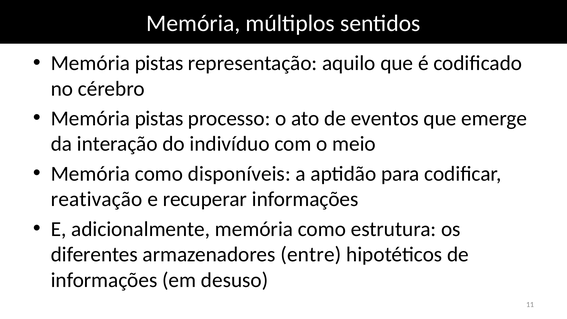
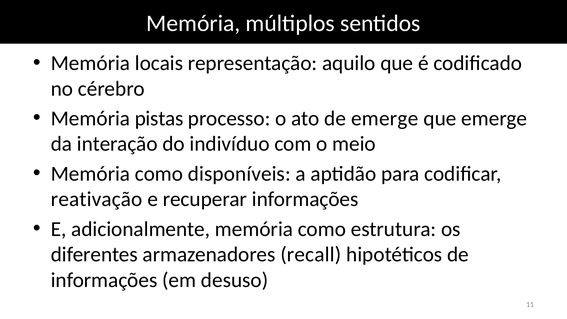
pistas: pistas -> locais (159, 63)
de eventos: eventos -> emerge (385, 118)
entre: entre -> recall (311, 255)
